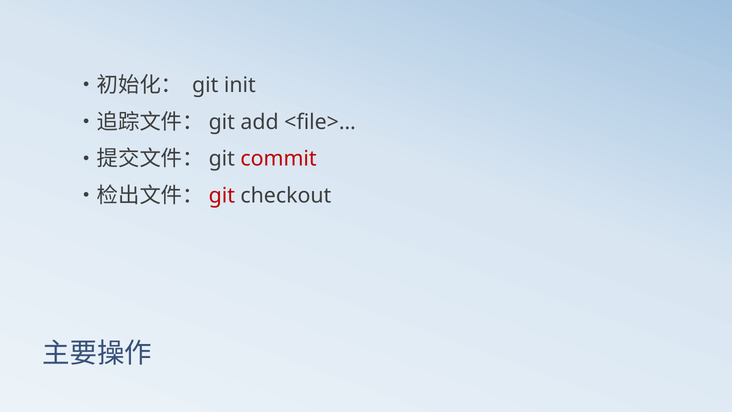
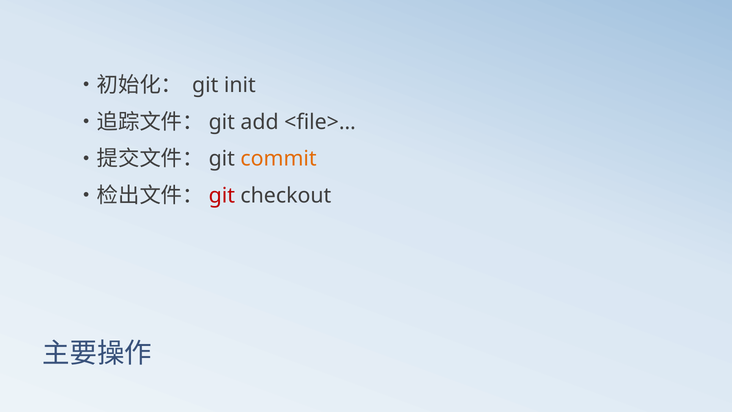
commit colour: red -> orange (279, 159)
